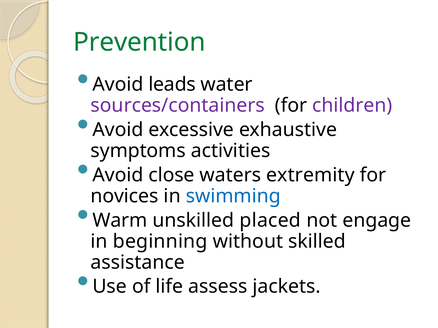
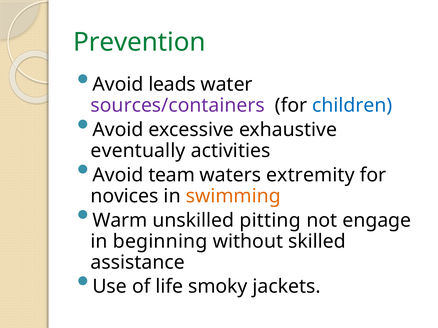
children colour: purple -> blue (352, 106)
symptoms: symptoms -> eventually (138, 151)
close: close -> team (172, 175)
swimming colour: blue -> orange (233, 196)
placed: placed -> pitting (270, 221)
assess: assess -> smoky (218, 287)
